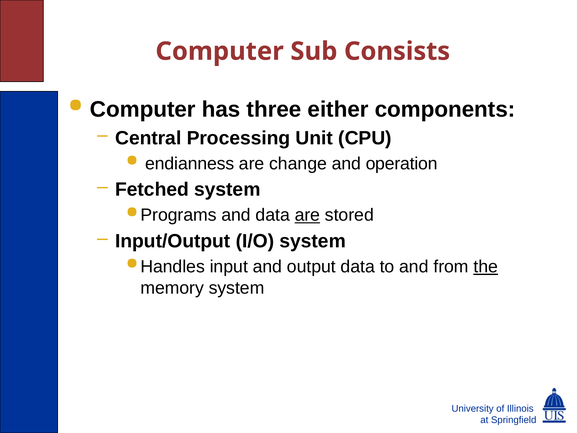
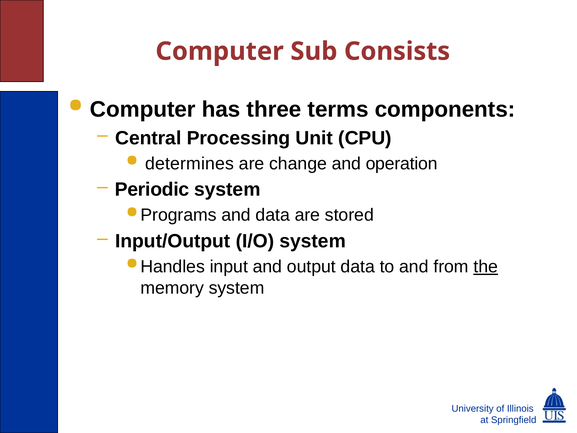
either: either -> terms (338, 109)
endianness: endianness -> determines (190, 163)
Fetched: Fetched -> Periodic (152, 190)
are underline: present -> none (307, 215)
